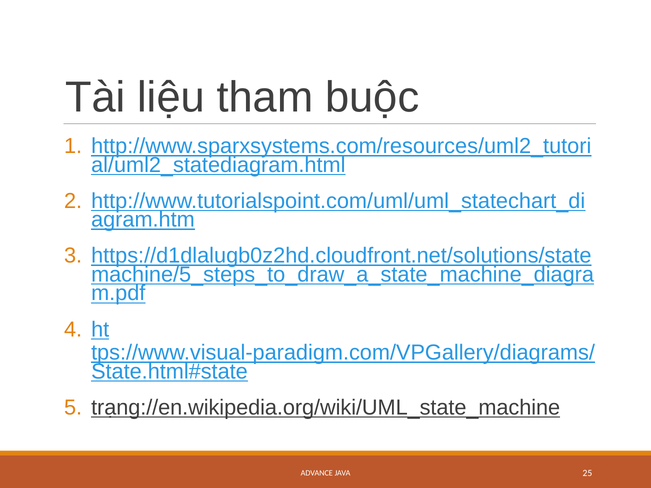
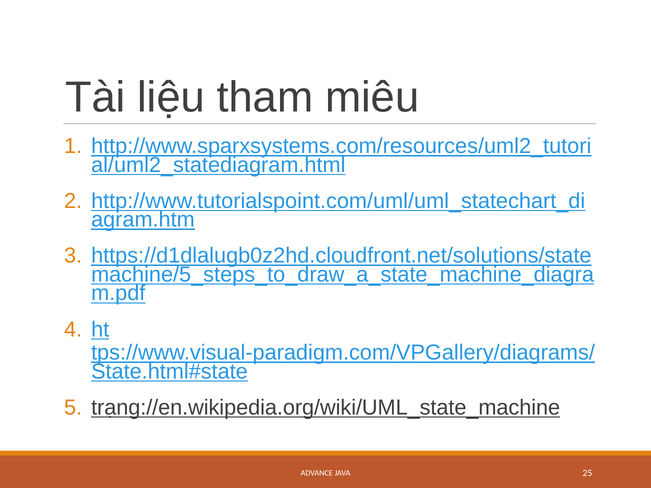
buộc: buộc -> miêu (372, 97)
